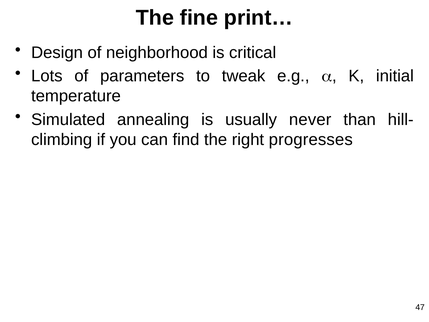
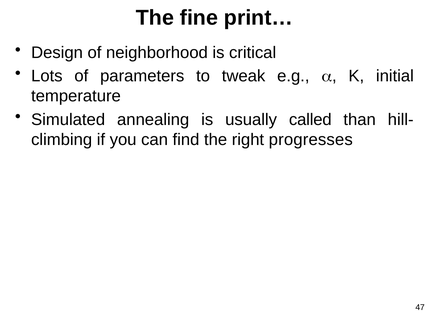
never: never -> called (310, 119)
